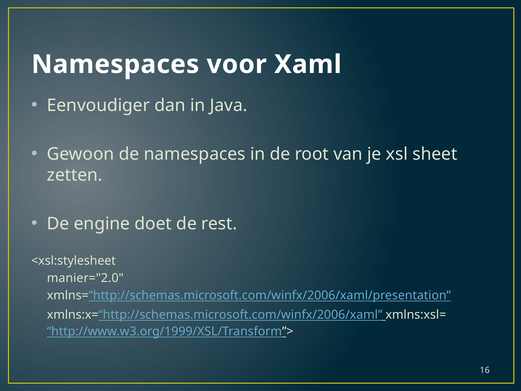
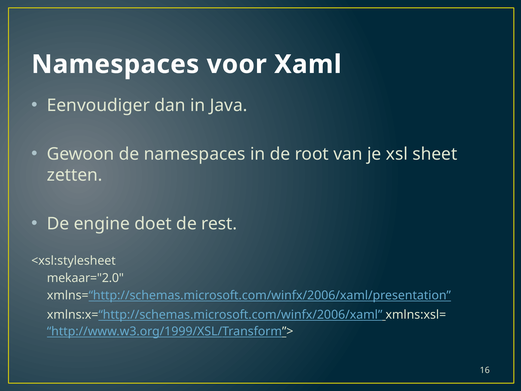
manier="2.0: manier="2.0 -> mekaar="2.0 (85, 278)
